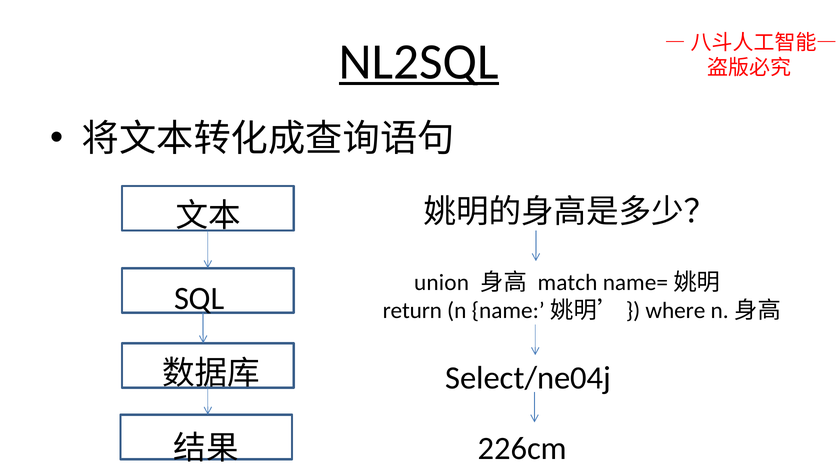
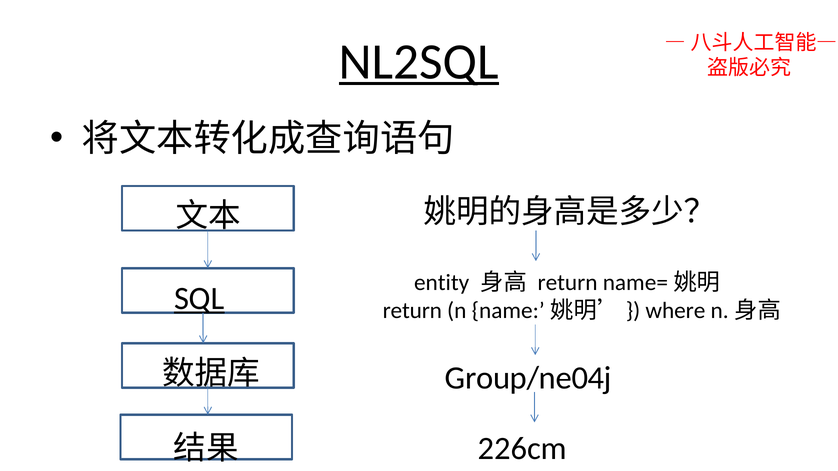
union: union -> entity (442, 283)
match: match -> return (568, 283)
SQL underline: none -> present (199, 299)
Select/ne04j: Select/ne04j -> Group/ne04j (528, 378)
